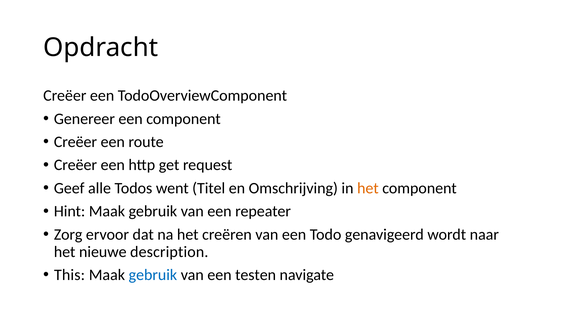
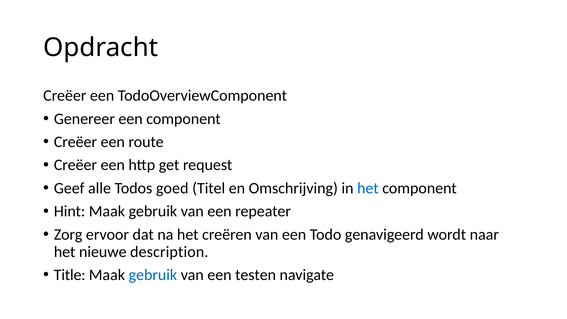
went: went -> goed (172, 188)
het colour: orange -> blue (368, 188)
This: This -> Title (70, 275)
